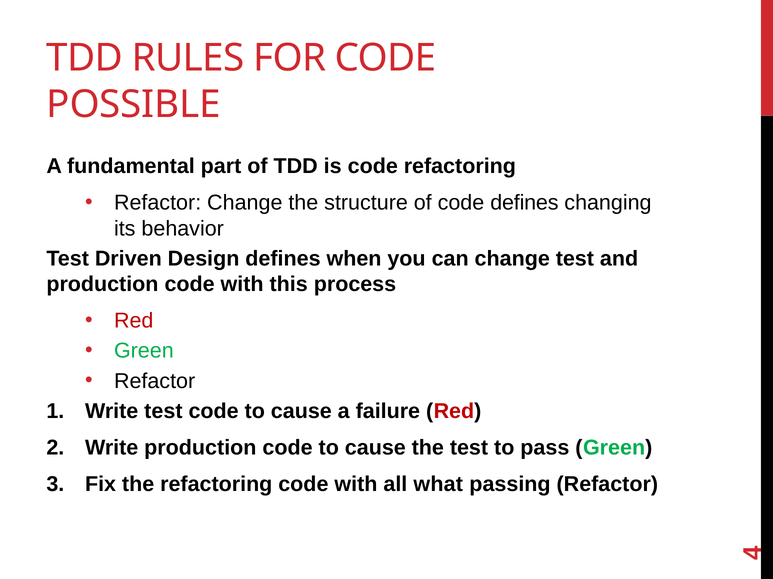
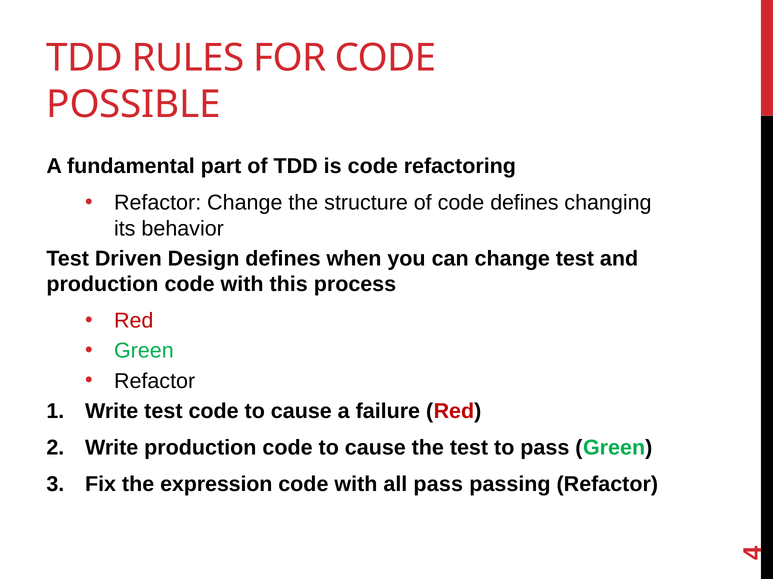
the refactoring: refactoring -> expression (216, 485)
all what: what -> pass (438, 485)
